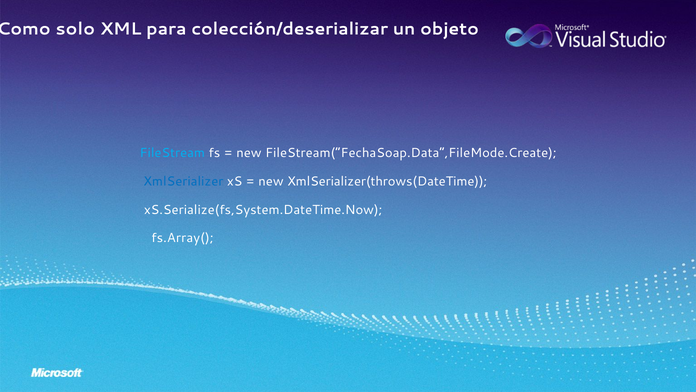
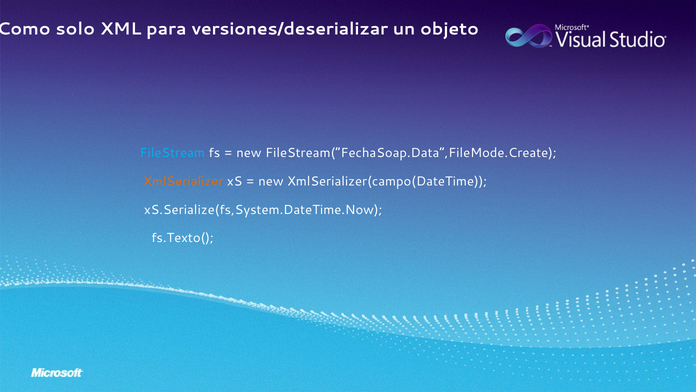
colección/deserializar: colección/deserializar -> versiones/deserializar (290, 29)
XmlSerializer colour: blue -> orange (183, 181)
XmlSerializer(throws(DateTime: XmlSerializer(throws(DateTime -> XmlSerializer(campo(DateTime (387, 181)
fs.Array(: fs.Array( -> fs.Texto( (182, 238)
